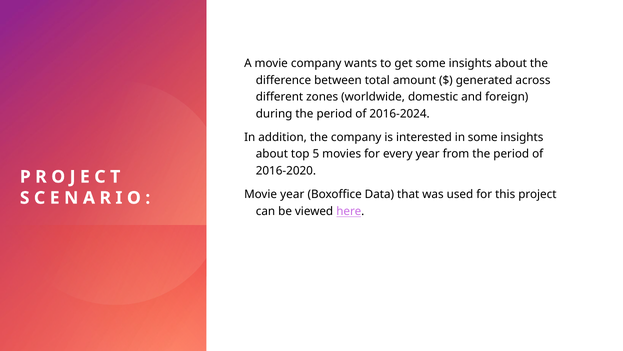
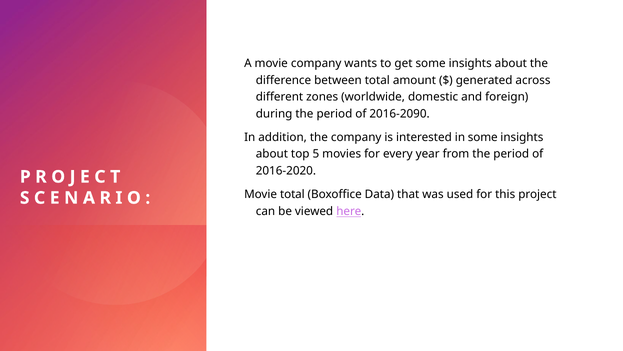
2016-2024: 2016-2024 -> 2016-2090 (400, 114)
Movie year: year -> total (292, 194)
